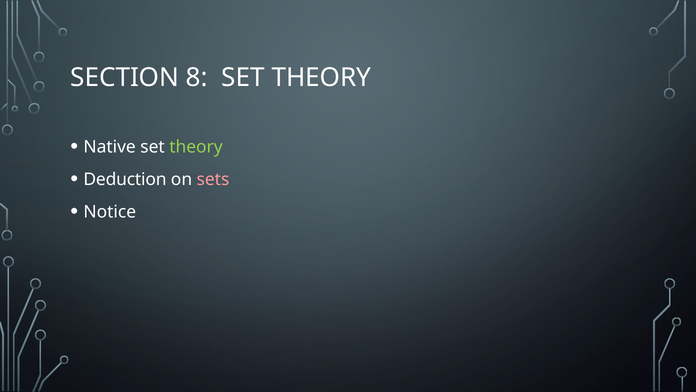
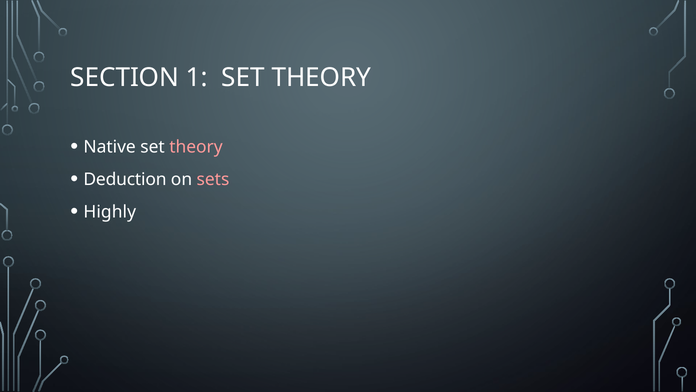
8: 8 -> 1 (197, 77)
theory colour: light green -> pink (196, 147)
Notice: Notice -> Highly (110, 211)
